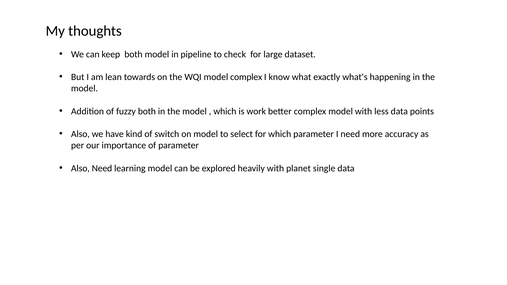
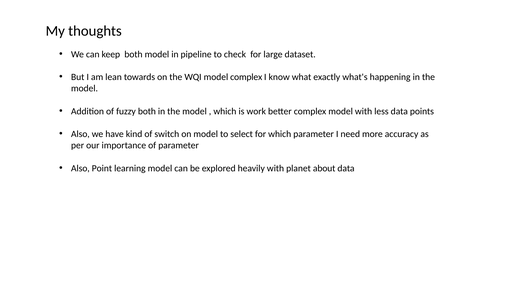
Also Need: Need -> Point (102, 168)
single: single -> about (324, 168)
